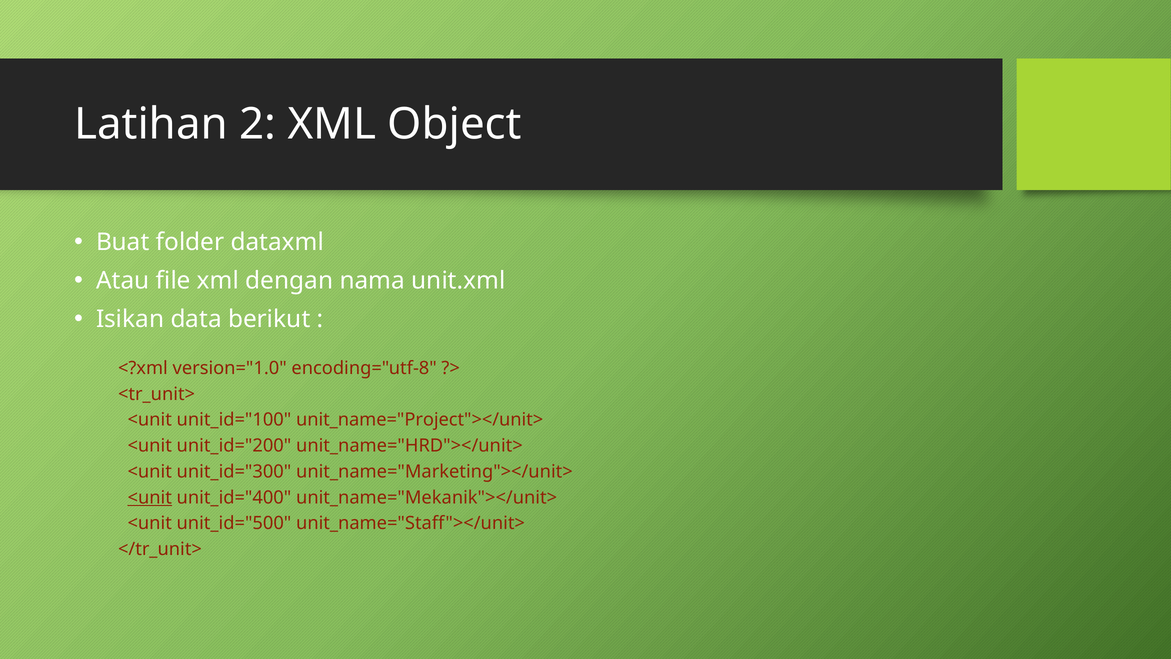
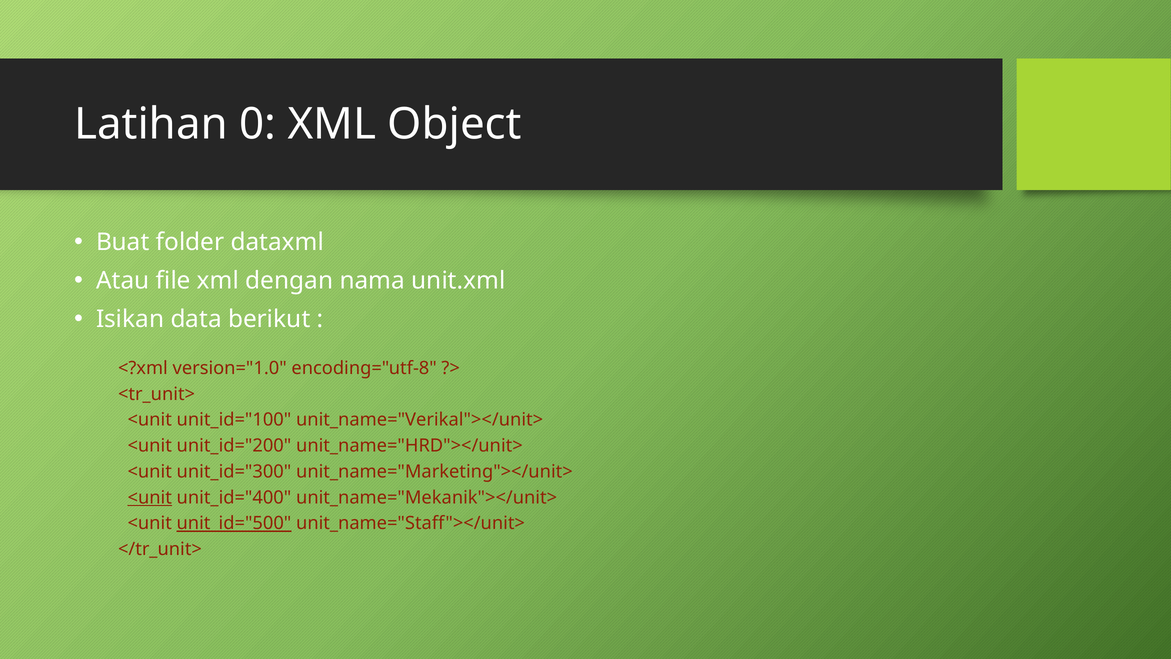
2: 2 -> 0 (258, 124)
unit_name="Project"></unit>: unit_name="Project"></unit> -> unit_name="Verikal"></unit> (420, 420)
unit_id="500 underline: none -> present (234, 523)
